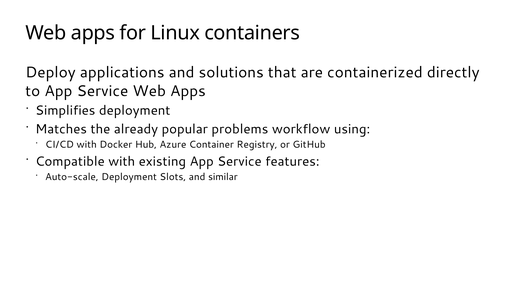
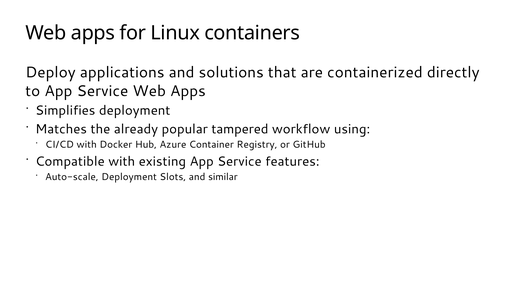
problems: problems -> tampered (240, 129)
